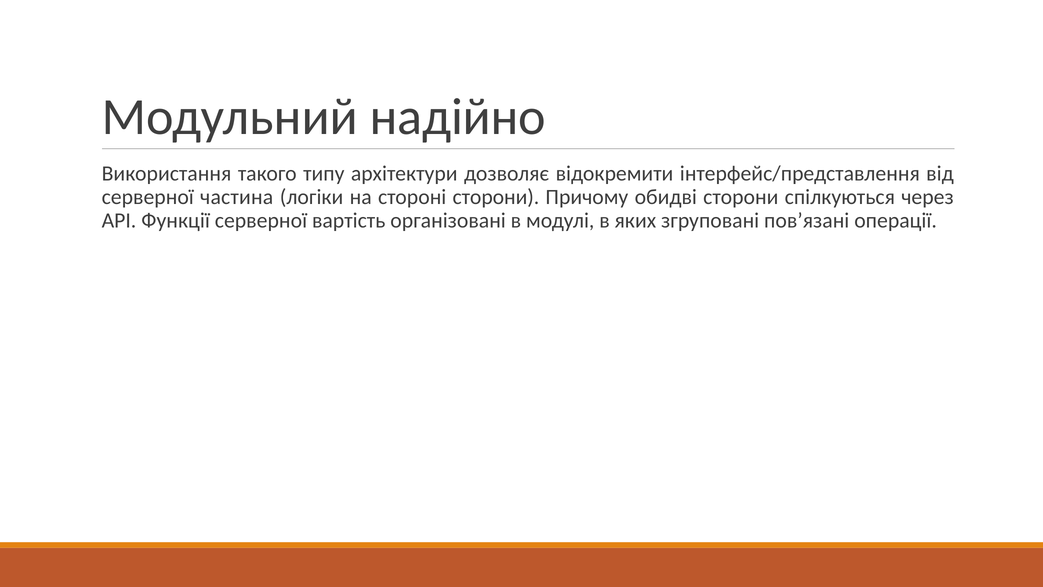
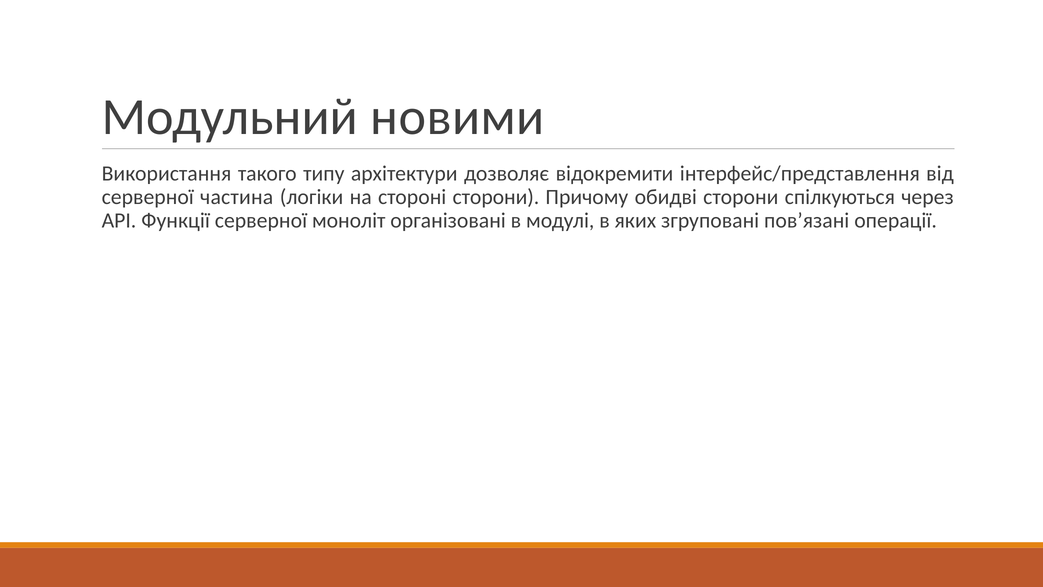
надійно: надійно -> новими (457, 117)
вартість: вартість -> моноліт (349, 220)
